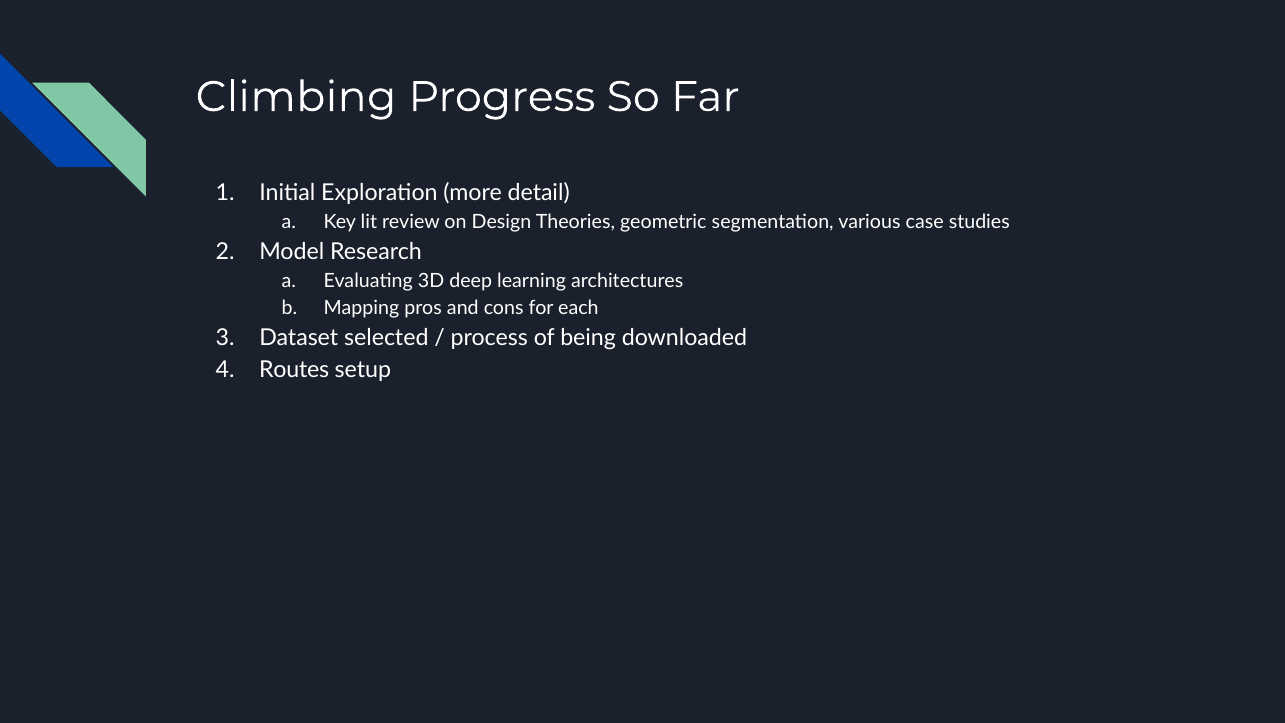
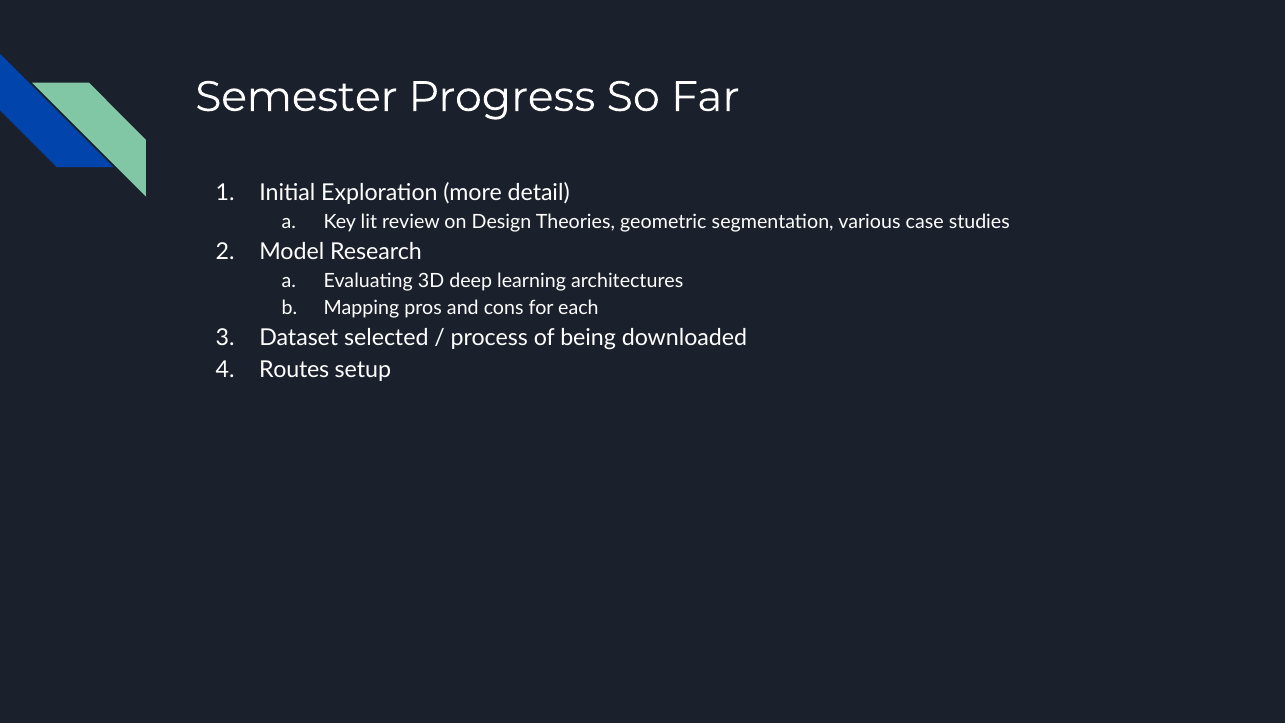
Climbing: Climbing -> Semester (296, 97)
